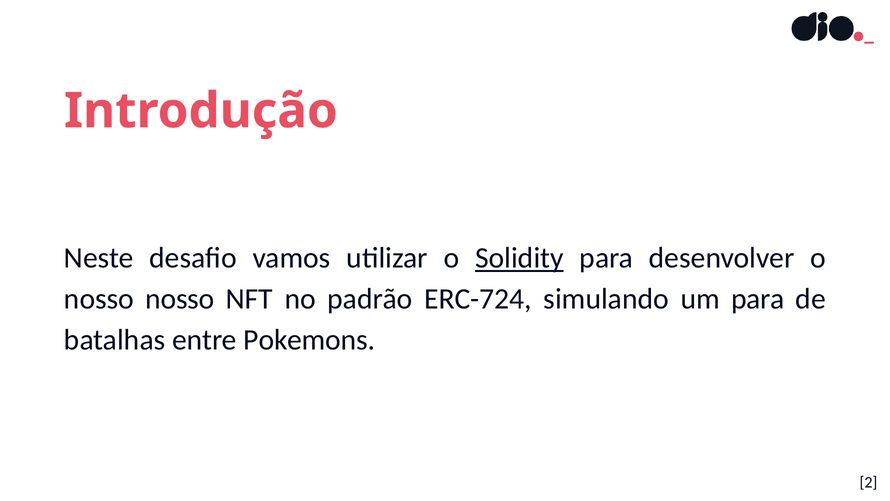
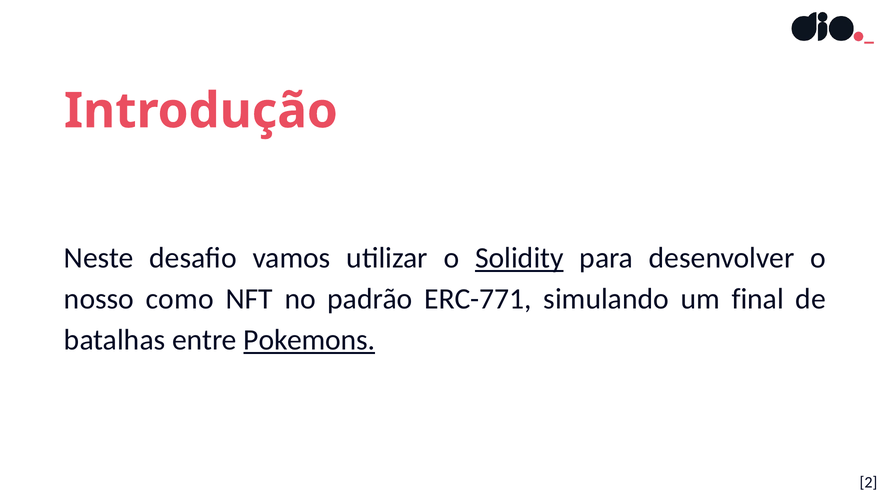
nosso nosso: nosso -> como (180, 299)
ERC-724: ERC-724 -> ERC-771 (478, 299)
um para: para -> final (758, 299)
Pokemons underline: none -> present (309, 340)
